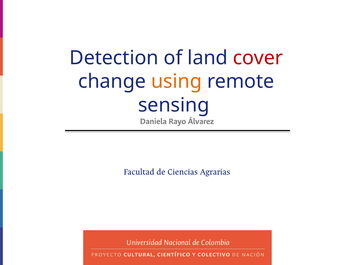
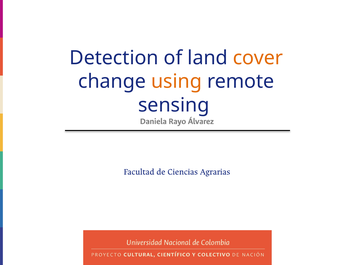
cover colour: red -> orange (258, 58)
